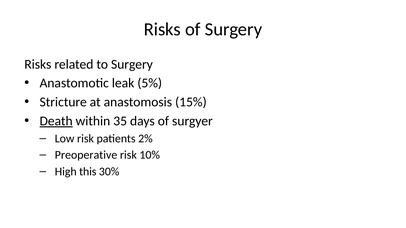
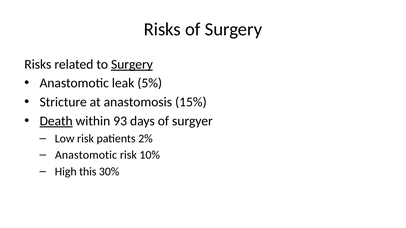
Surgery underline: none -> present (132, 64)
35: 35 -> 93 (120, 121)
Preoperative: Preoperative -> Anastomotic (86, 155)
